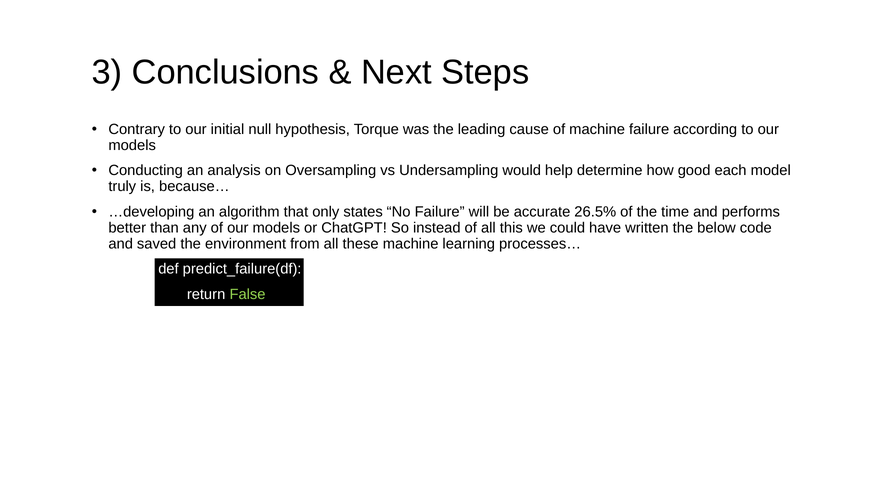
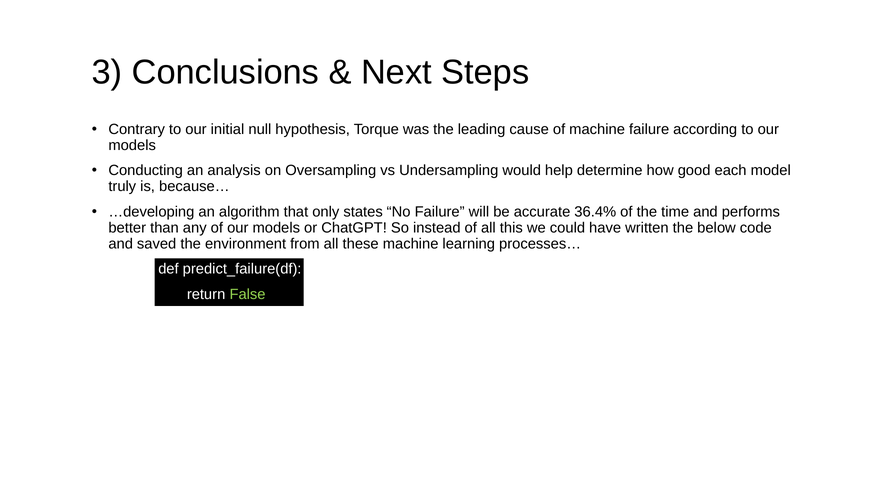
26.5%: 26.5% -> 36.4% (595, 212)
